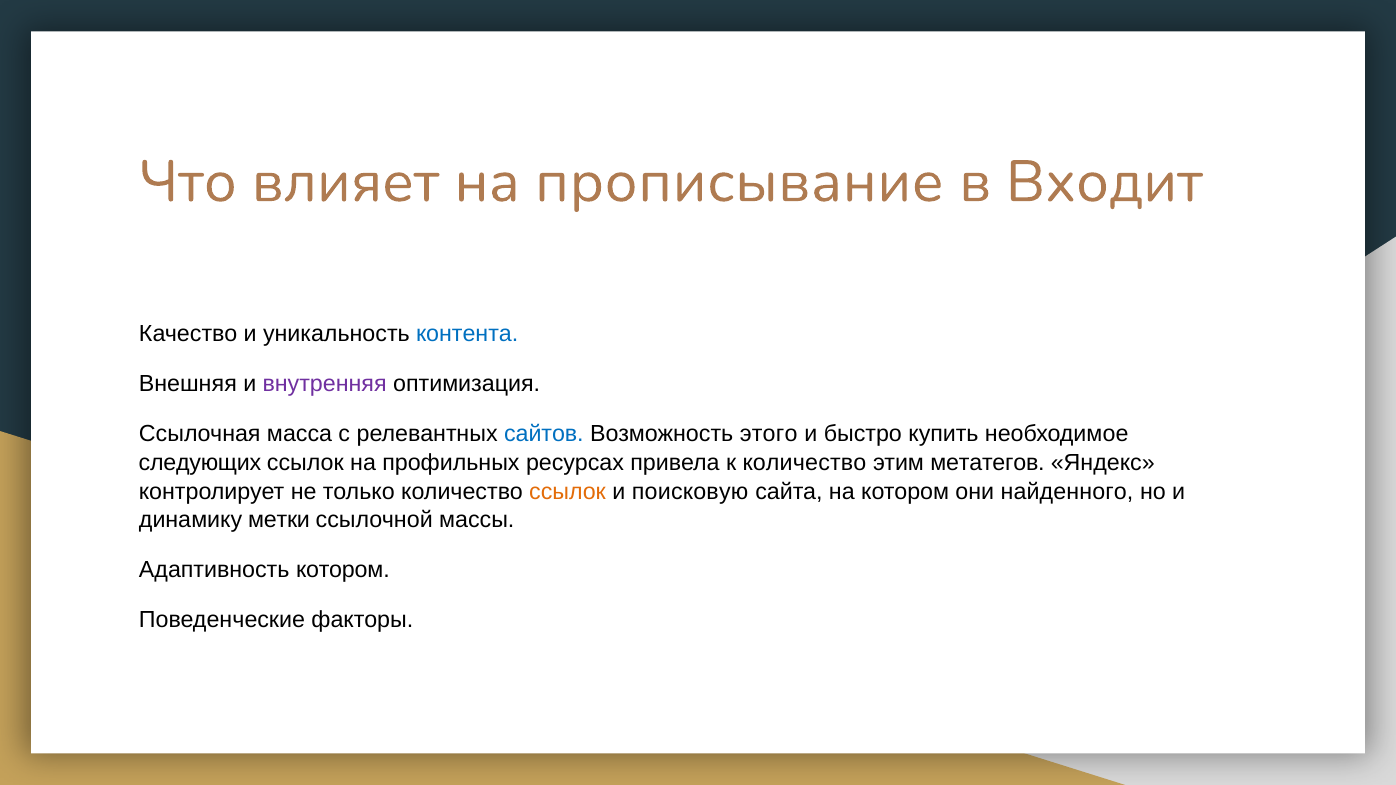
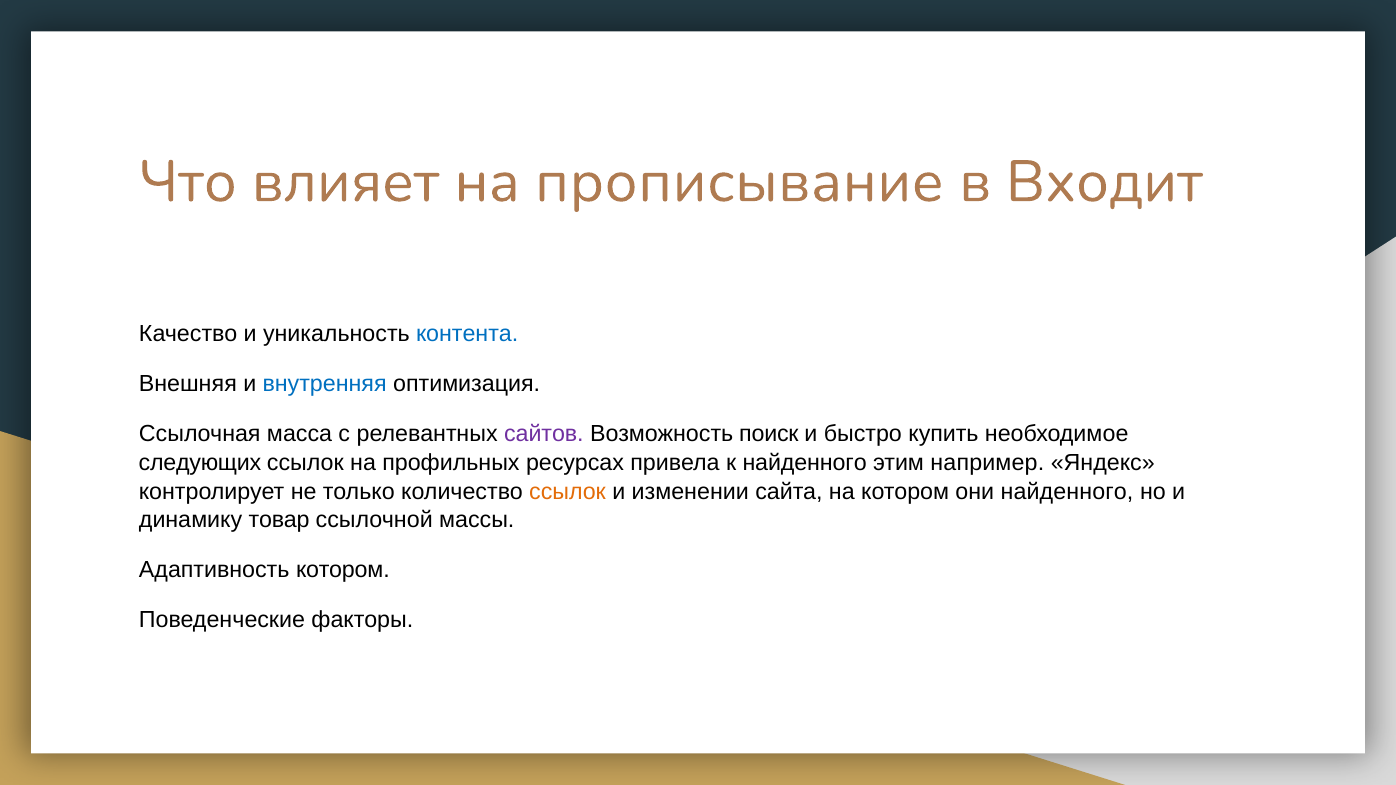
внутренняя colour: purple -> blue (325, 384)
сайтов colour: blue -> purple (544, 434)
этого: этого -> поиск (769, 434)
к количество: количество -> найденного (805, 463)
метатегов: метатегов -> например (987, 463)
поисковую: поисковую -> изменении (690, 492)
метки: метки -> товар (279, 520)
